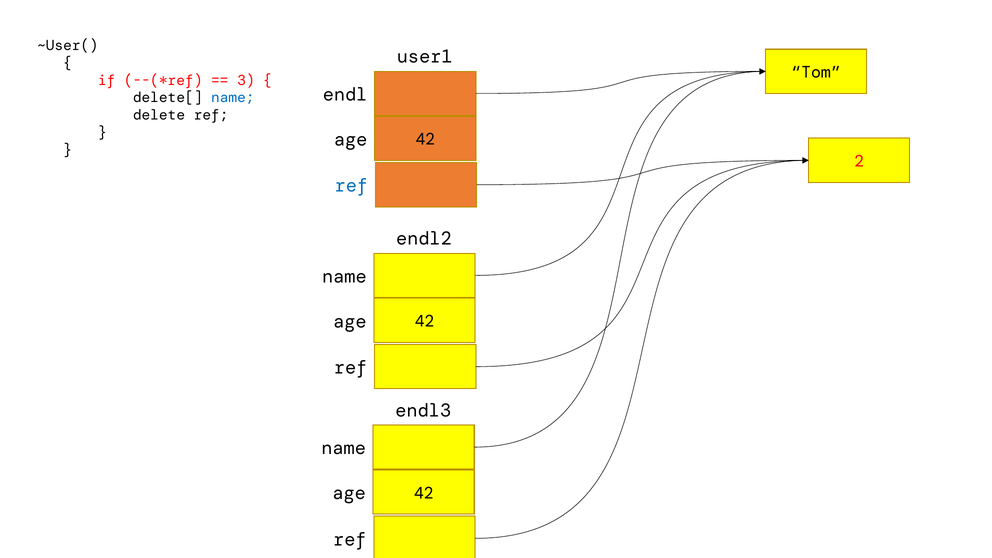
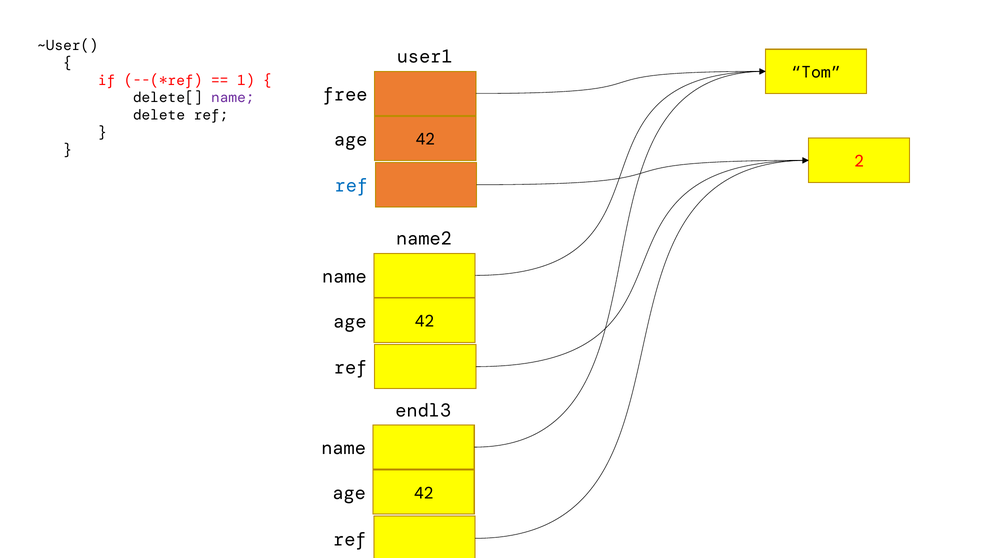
3: 3 -> 1 (246, 80)
endl: endl -> free (345, 95)
name colour: blue -> purple (233, 98)
endl2: endl2 -> name2 (424, 239)
